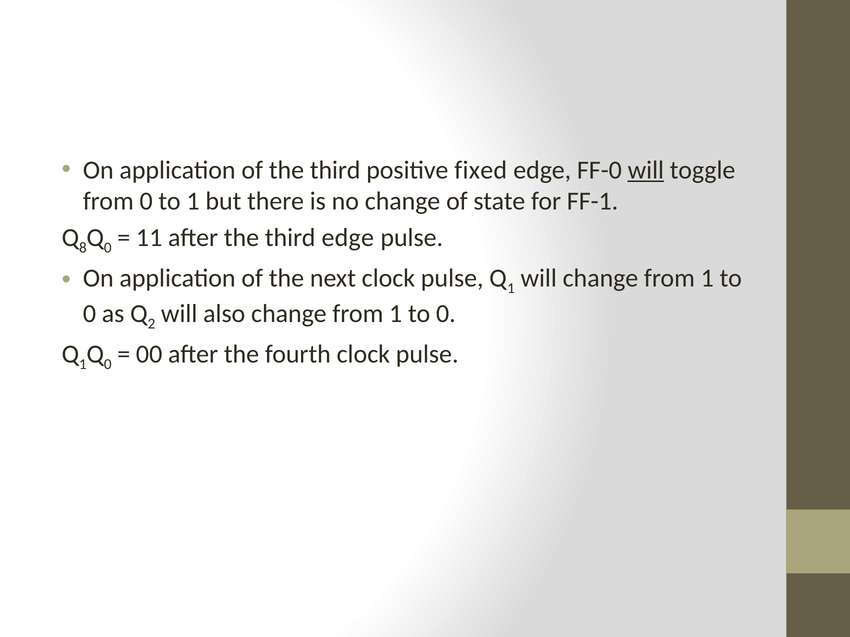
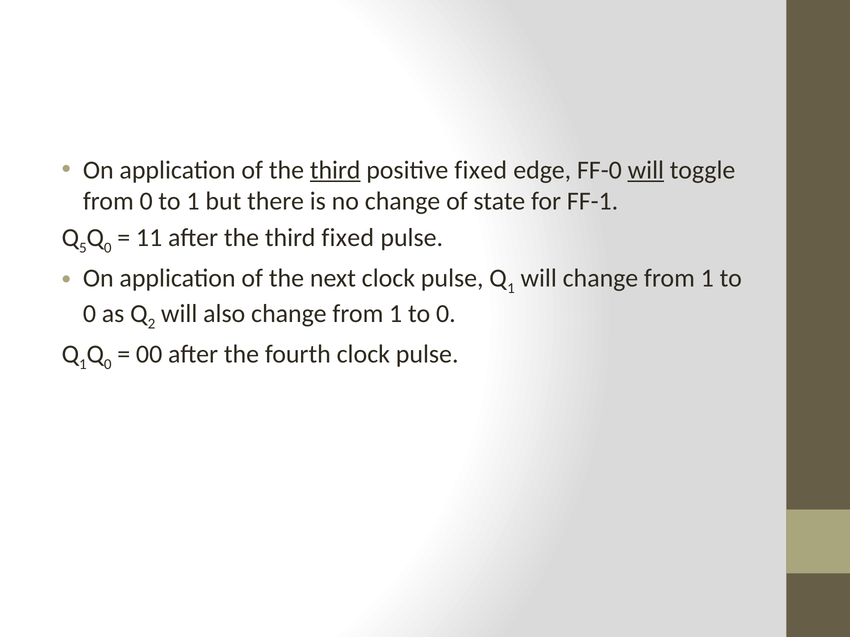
third underline: none -> present (335, 170)
8: 8 -> 5 (83, 248)
third edge: edge -> fixed (348, 238)
